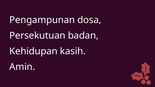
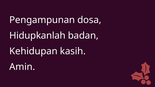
Persekutuan: Persekutuan -> Hidupkanlah (37, 36)
